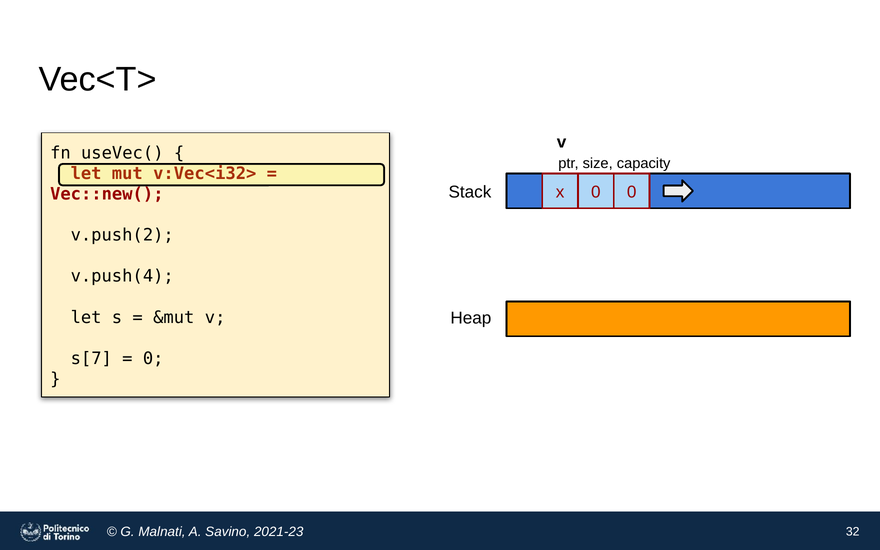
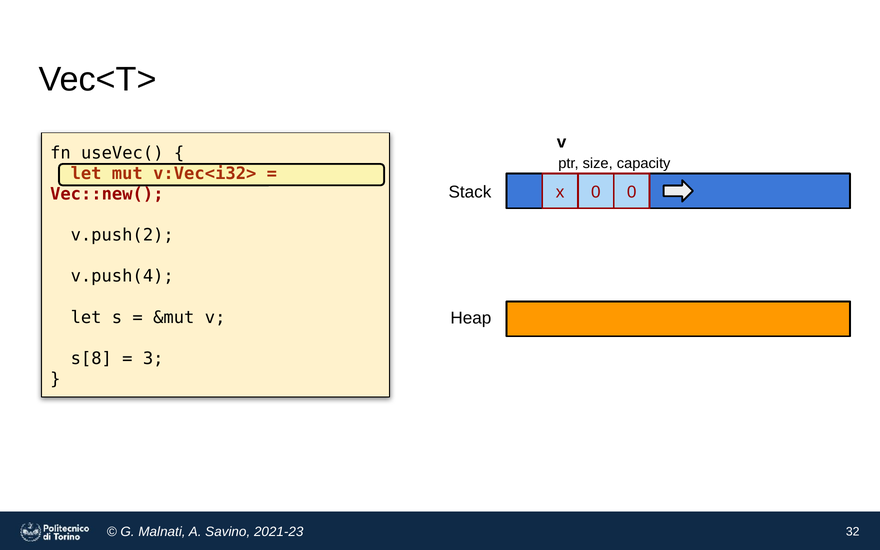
s[7: s[7 -> s[8 (91, 358)
0: 0 -> 3 (153, 358)
